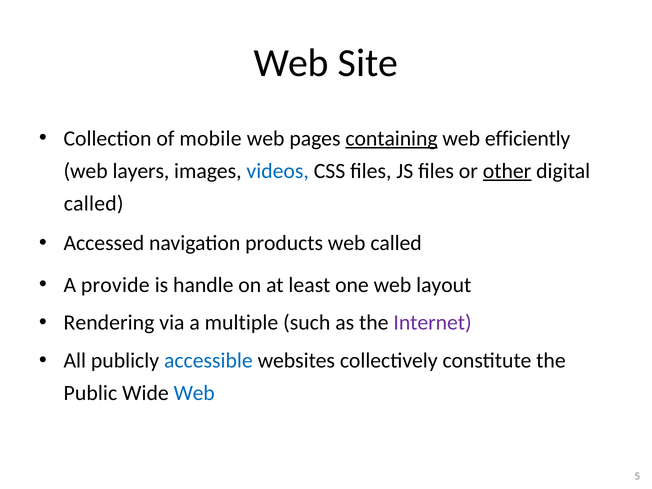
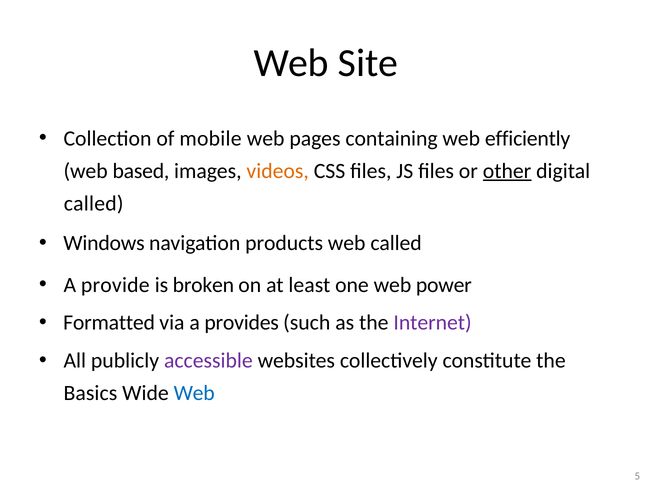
containing underline: present -> none (392, 138)
layers: layers -> based (141, 171)
videos colour: blue -> orange (278, 171)
Accessed: Accessed -> Windows (104, 243)
handle: handle -> broken (203, 285)
layout: layout -> power (444, 285)
Rendering: Rendering -> Formatted (109, 323)
multiple: multiple -> provides (242, 323)
accessible colour: blue -> purple (208, 361)
Public: Public -> Basics (90, 393)
